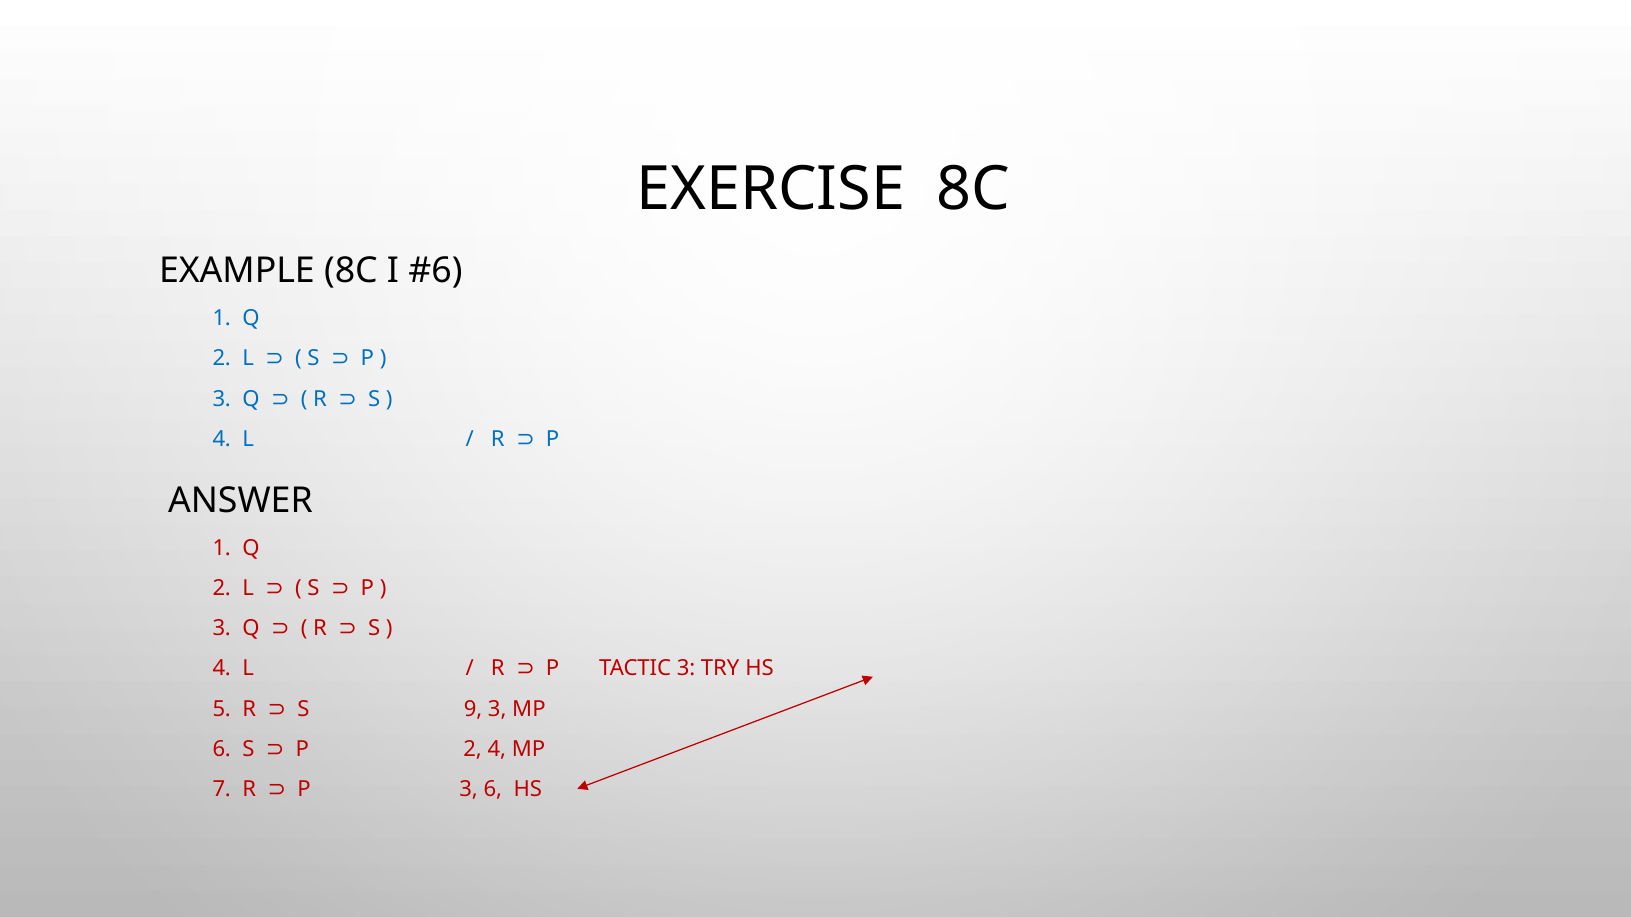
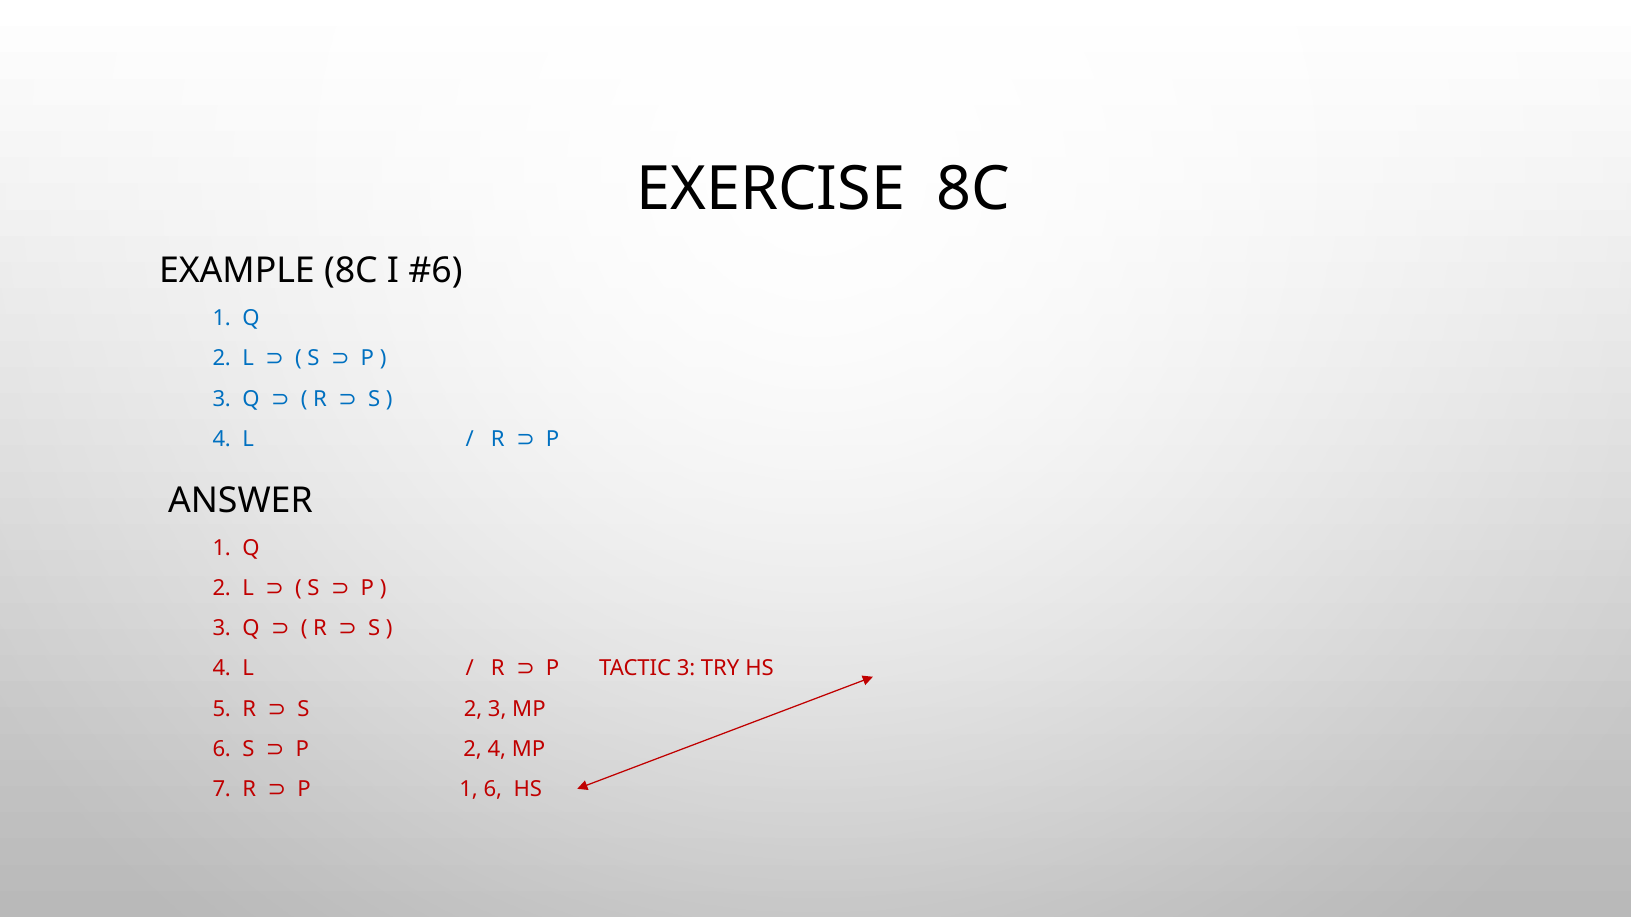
S 9: 9 -> 2 (473, 709)
P 3: 3 -> 1 (469, 790)
